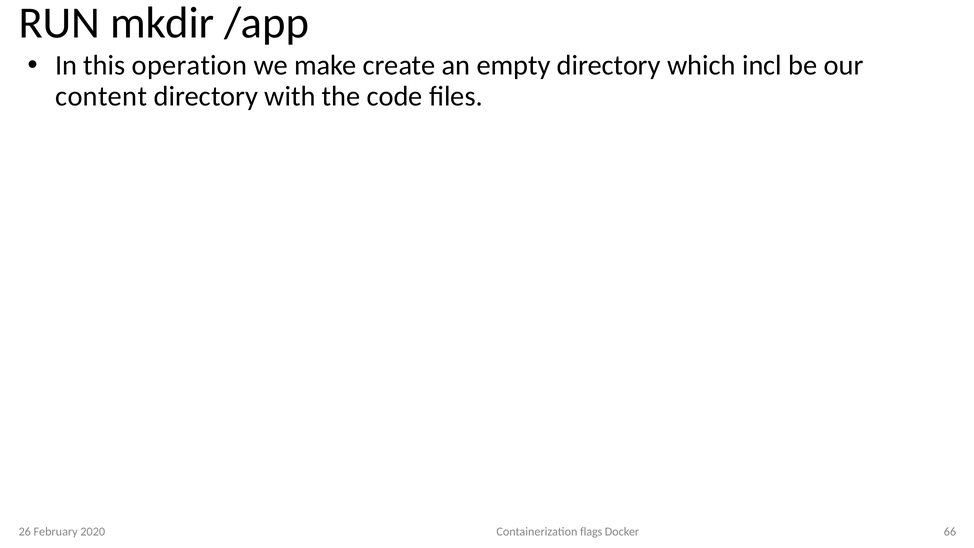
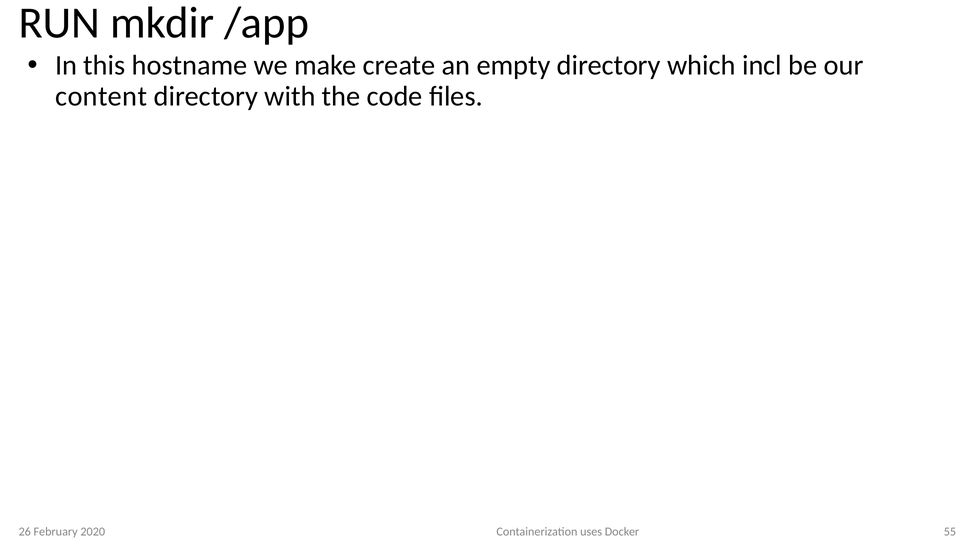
operation: operation -> hostname (190, 66)
flags: flags -> uses (591, 532)
66: 66 -> 55 (950, 532)
